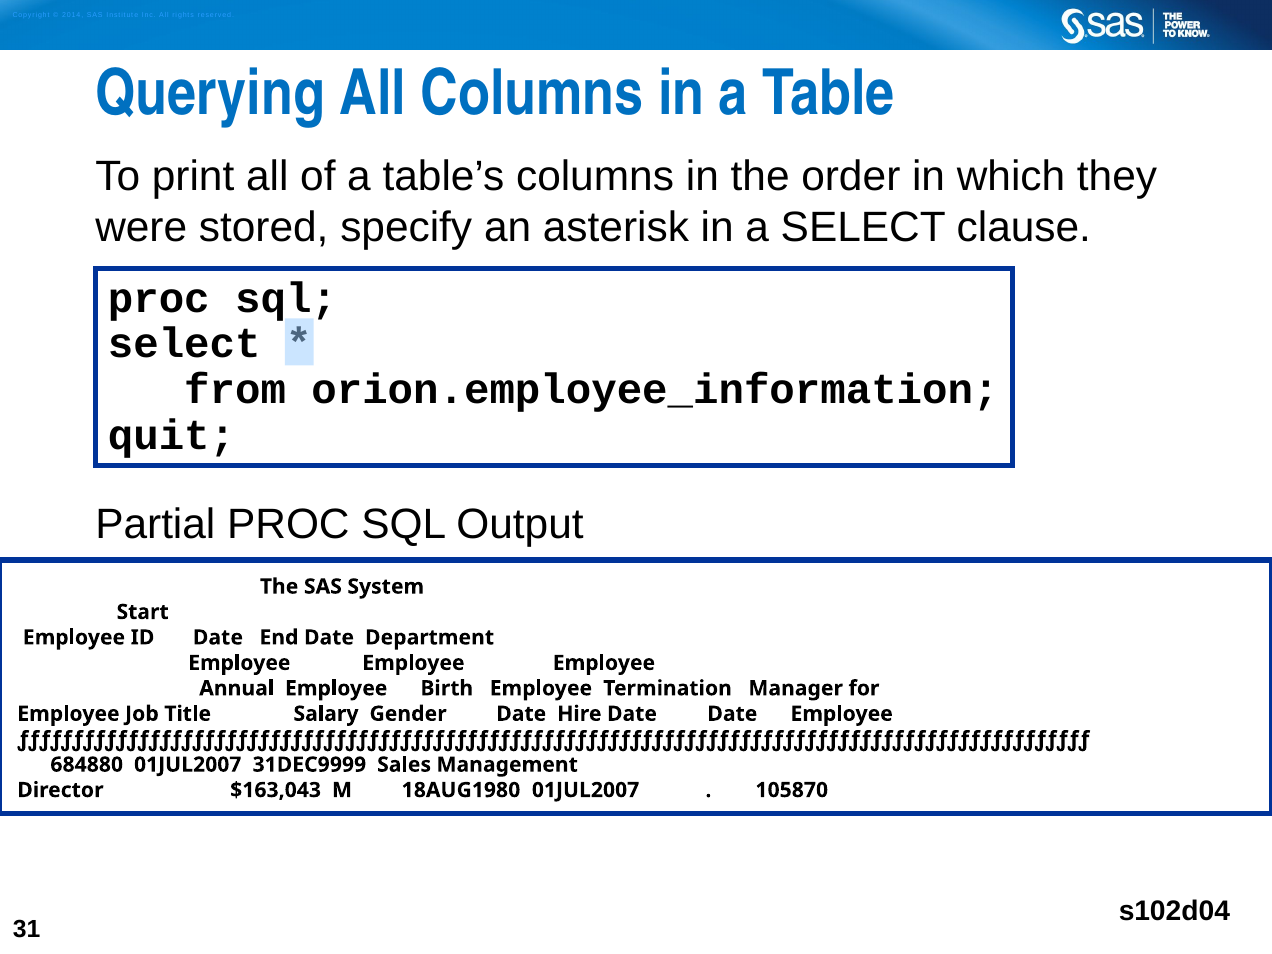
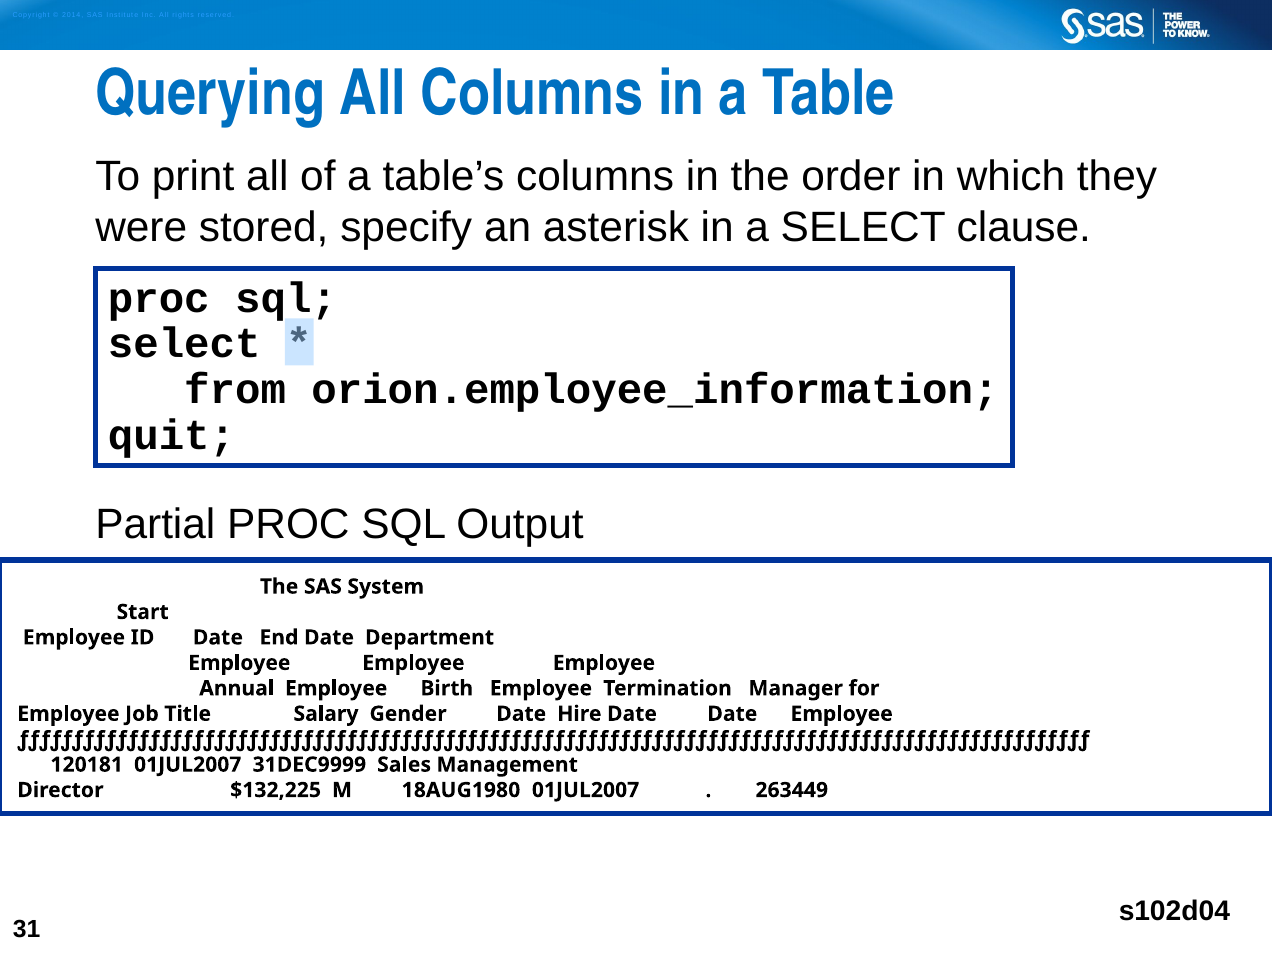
684880: 684880 -> 120181 (87, 765)
$163,043: $163,043 -> $132,225 (276, 790)
105870: 105870 -> 263449 (792, 790)
